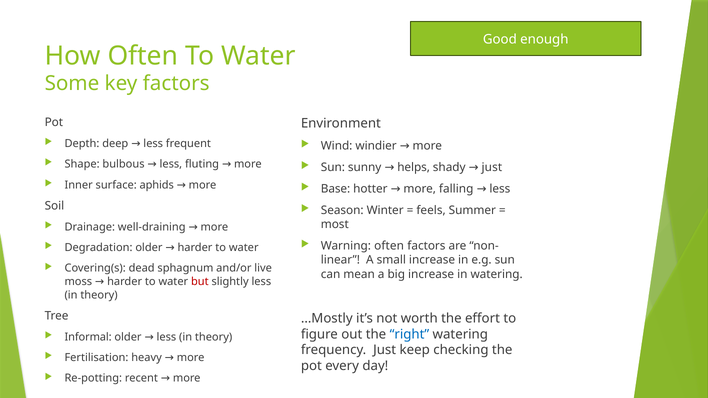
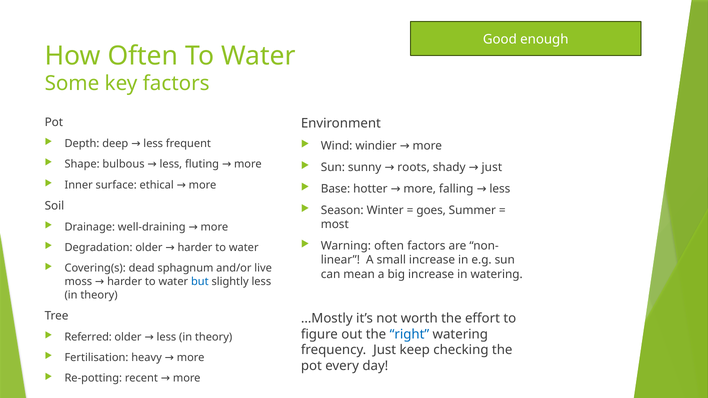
helps: helps -> roots (414, 167)
aphids: aphids -> ethical (157, 185)
feels: feels -> goes (431, 210)
but colour: red -> blue (200, 282)
Informal: Informal -> Referred (88, 337)
